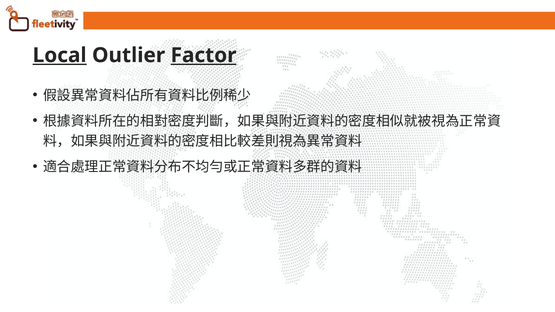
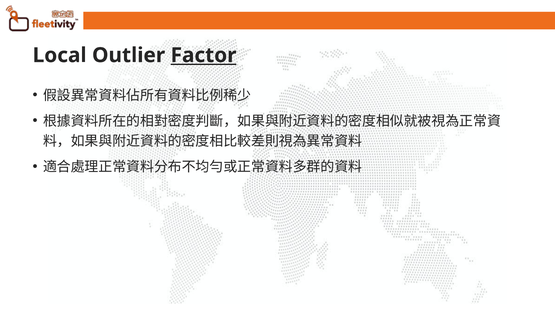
Local underline: present -> none (60, 55)
